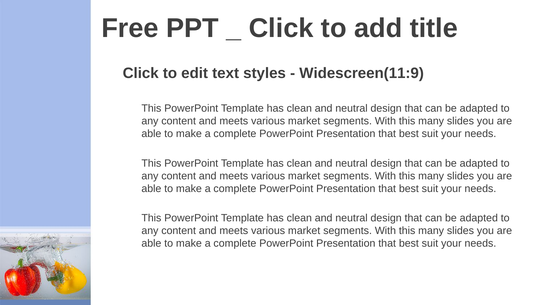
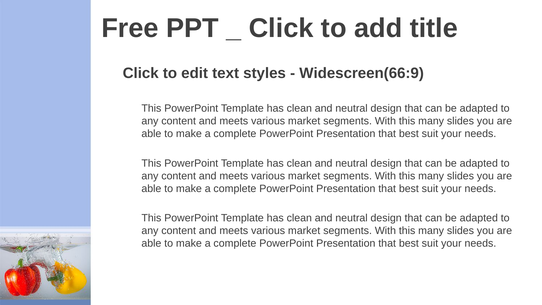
Widescreen(11:9: Widescreen(11:9 -> Widescreen(66:9 (362, 73)
